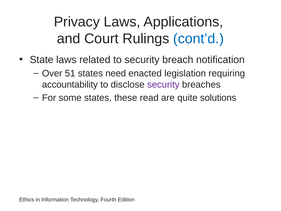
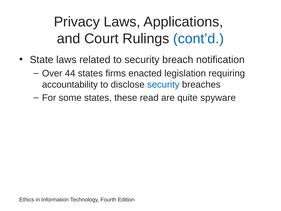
51: 51 -> 44 (70, 73)
need: need -> firms (116, 73)
security colour: purple -> blue (163, 84)
solutions: solutions -> spyware (218, 98)
